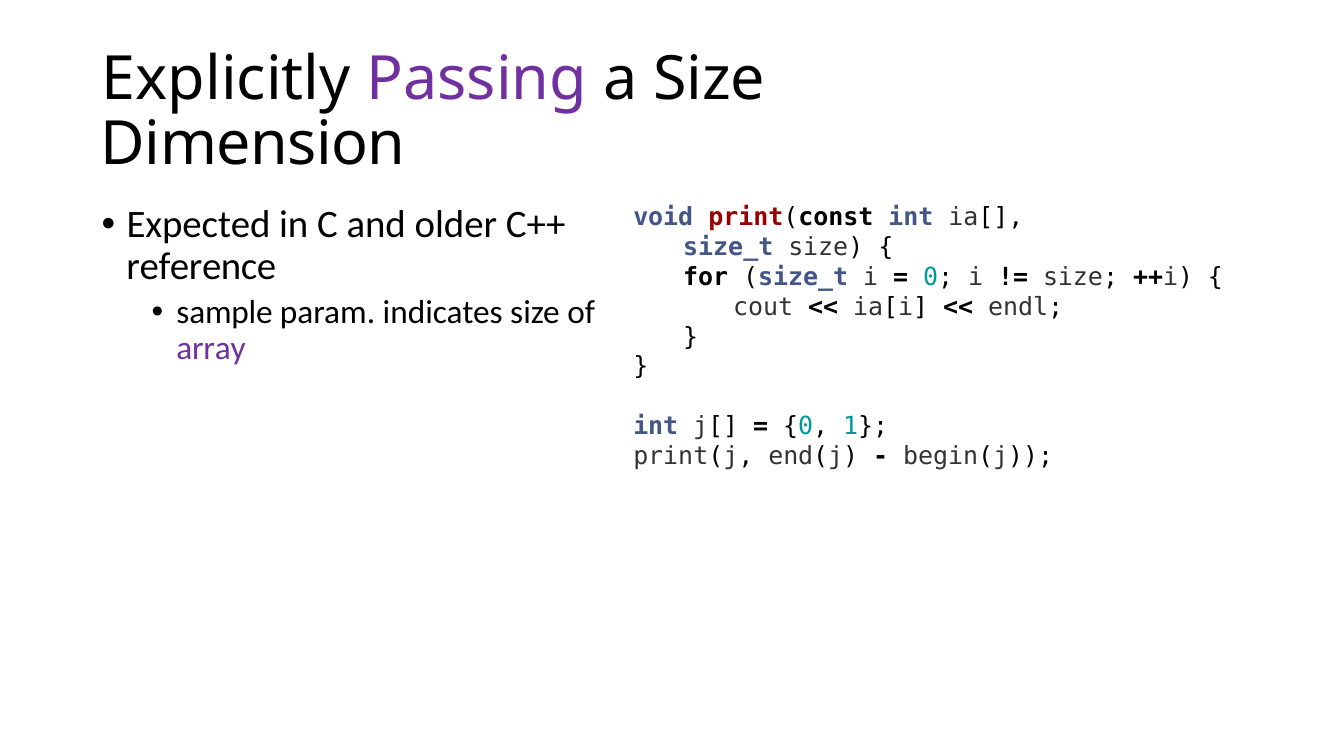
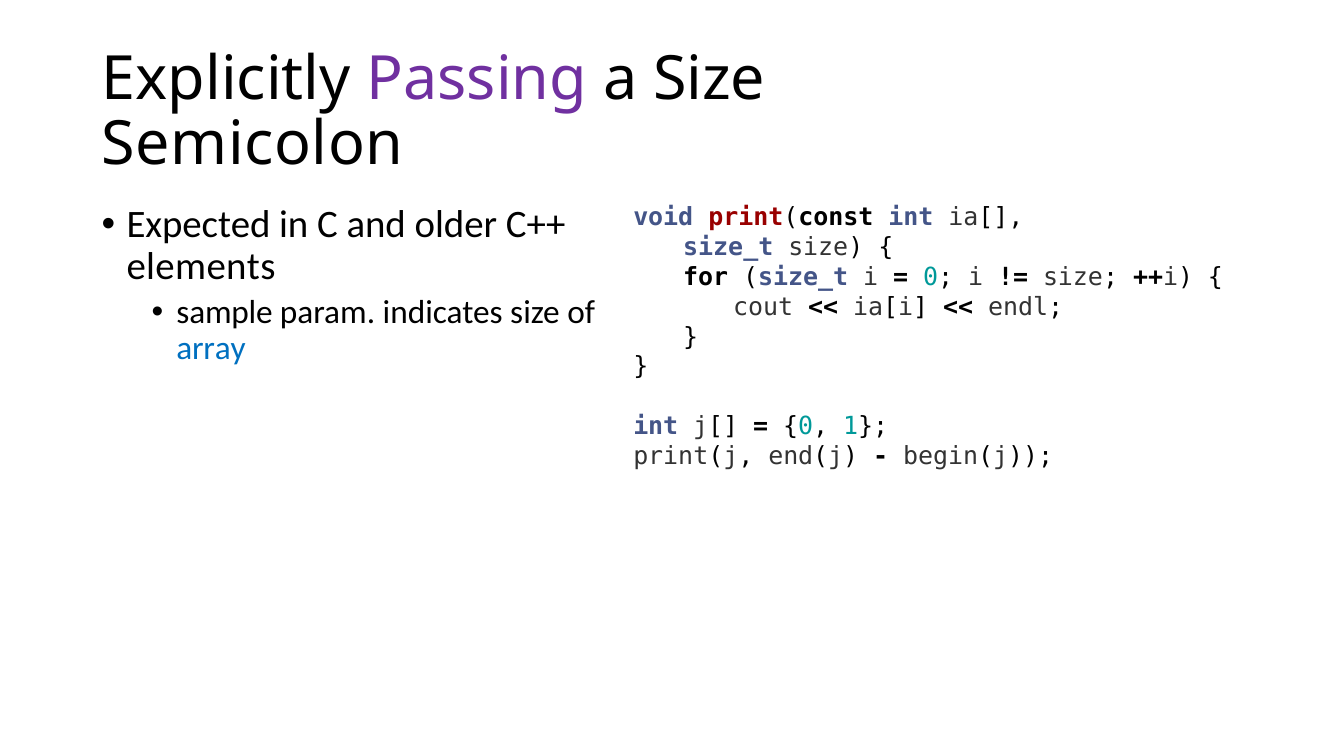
Dimension: Dimension -> Semicolon (253, 145)
reference: reference -> elements (201, 267)
array colour: purple -> blue (211, 349)
